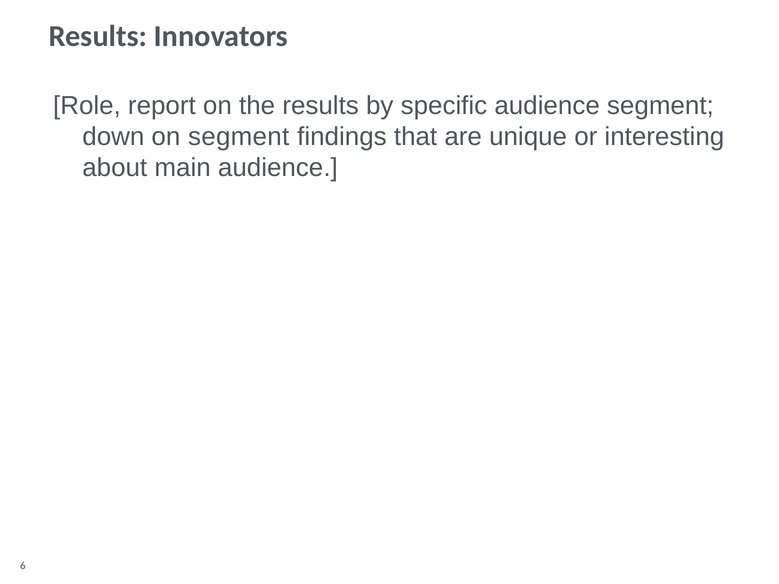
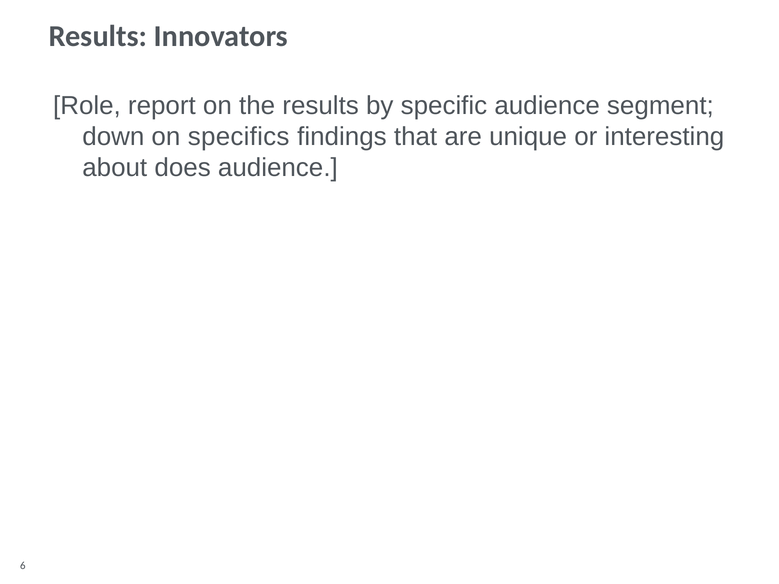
on segment: segment -> specifics (239, 137)
main: main -> does (183, 168)
